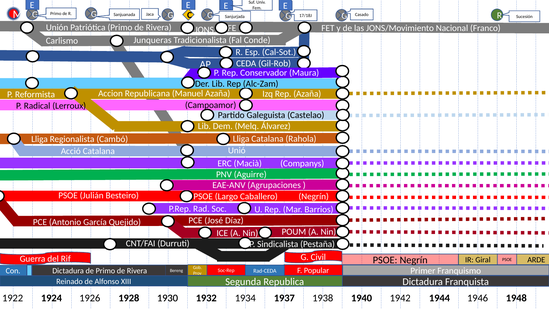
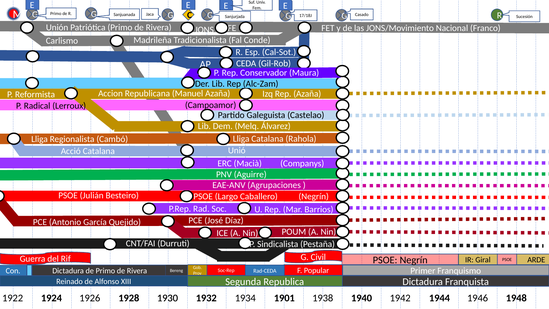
Junqueras: Junqueras -> Madrileña (153, 40)
1937: 1937 -> 1901 (284, 298)
